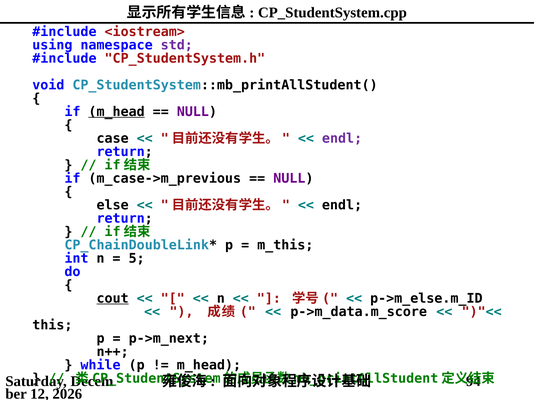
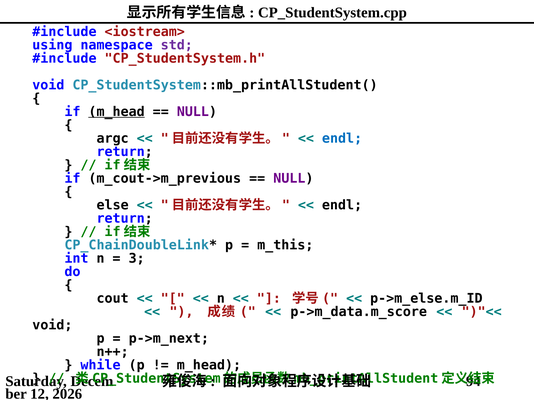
case: case -> argc (113, 139)
endl colour: purple -> blue (342, 139)
m_case->m_previous: m_case->m_previous -> m_cout->m_previous (165, 179)
5: 5 -> 3 (137, 259)
cout underline: present -> none (113, 299)
this: this -> void (52, 325)
